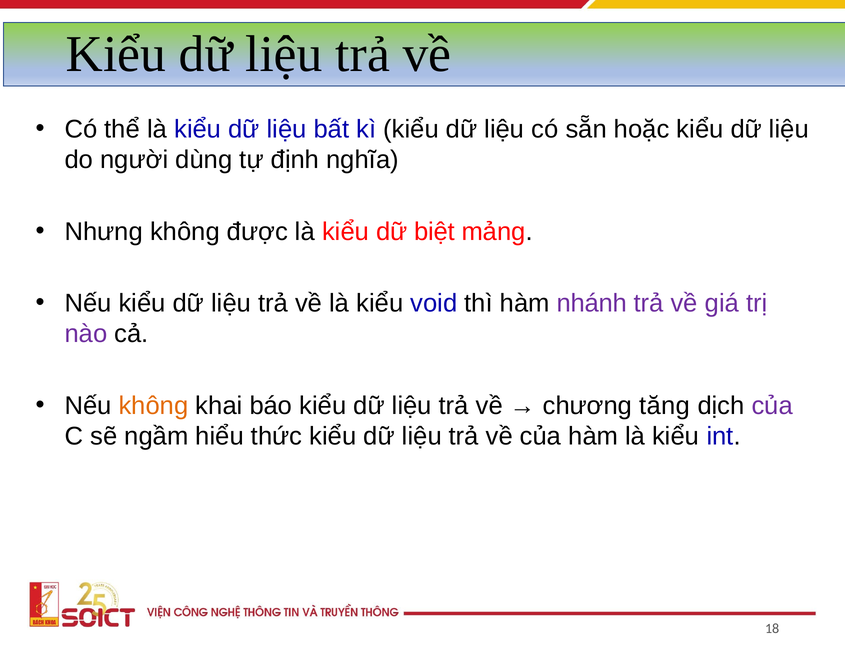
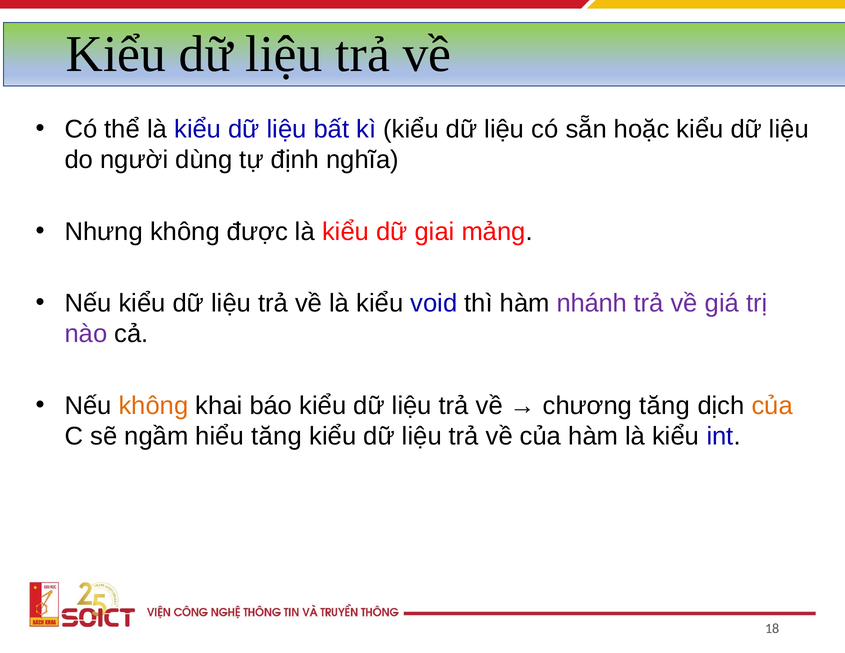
biệt: biệt -> giai (435, 232)
của colour: purple -> orange (772, 406)
hiểu thức: thức -> tăng (276, 436)
